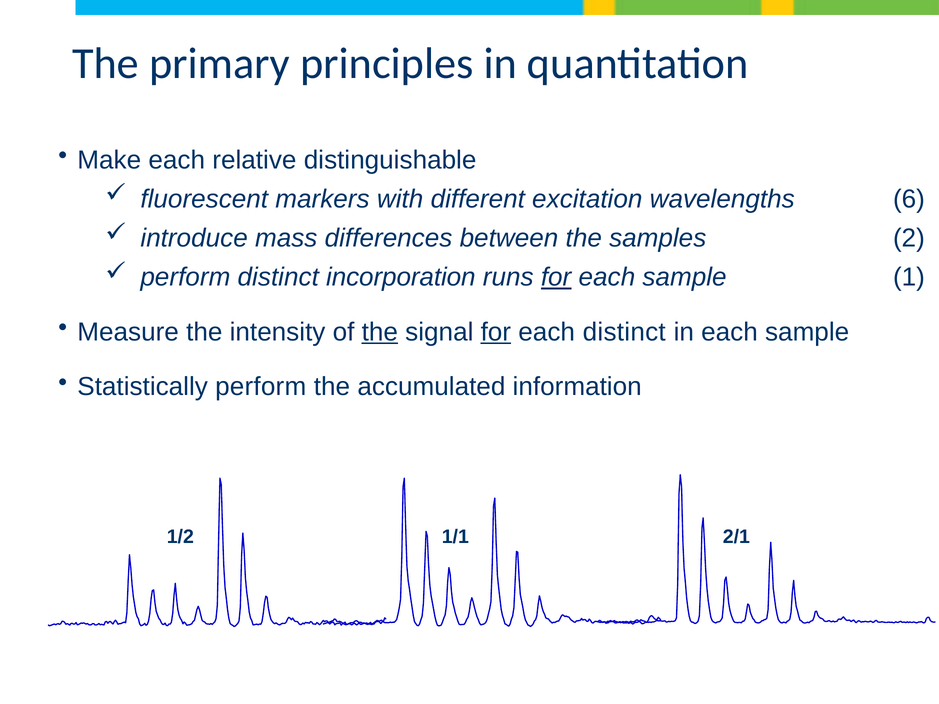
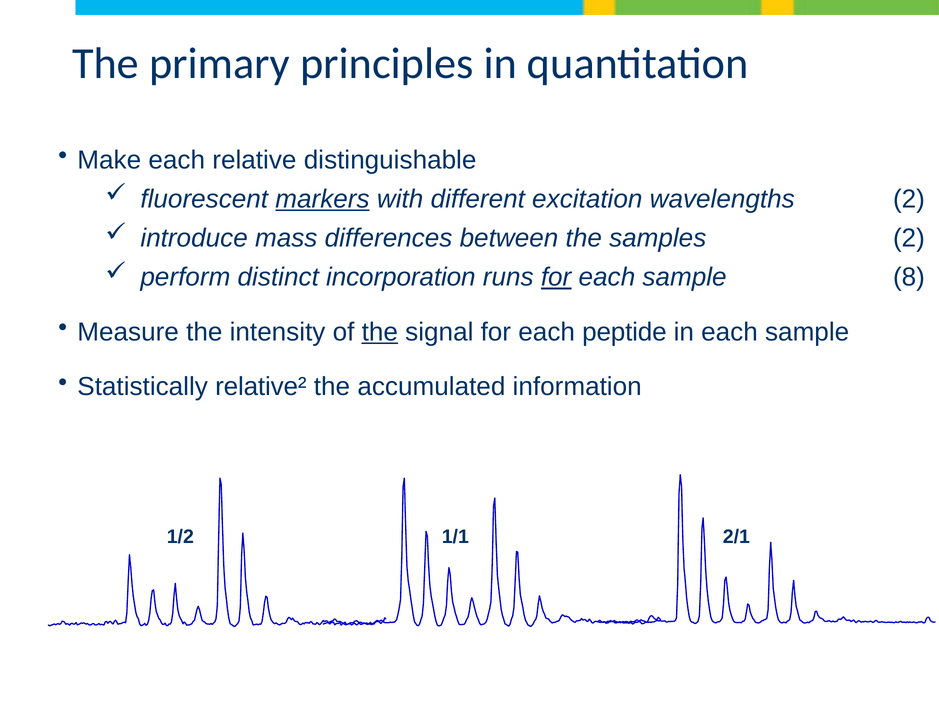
markers underline: none -> present (322, 199)
wavelengths 6: 6 -> 2 (909, 199)
1: 1 -> 8 (909, 277)
for underline: present -> none (496, 332)
each distinct: distinct -> peptide (624, 332)
Statistically perform: perform -> relative² (261, 387)
